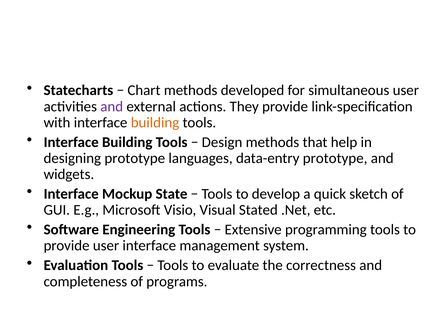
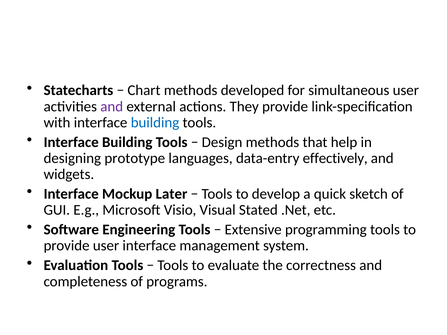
building colour: orange -> blue (155, 123)
data-entry prototype: prototype -> effectively (335, 158)
State: State -> Later (172, 194)
